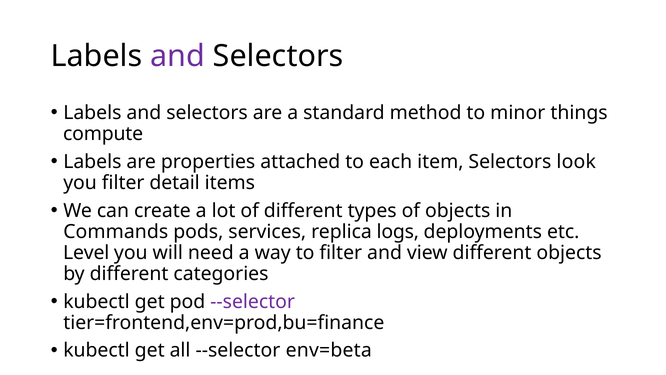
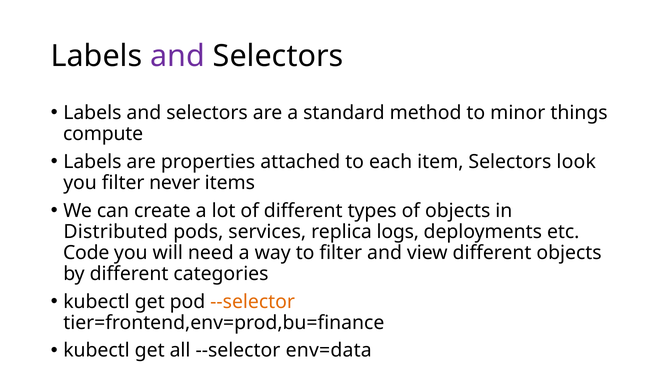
detail: detail -> never (175, 182)
Commands: Commands -> Distributed (116, 231)
Level: Level -> Code (86, 252)
--selector colour: purple -> orange (253, 301)
env=beta: env=beta -> env=data (329, 350)
